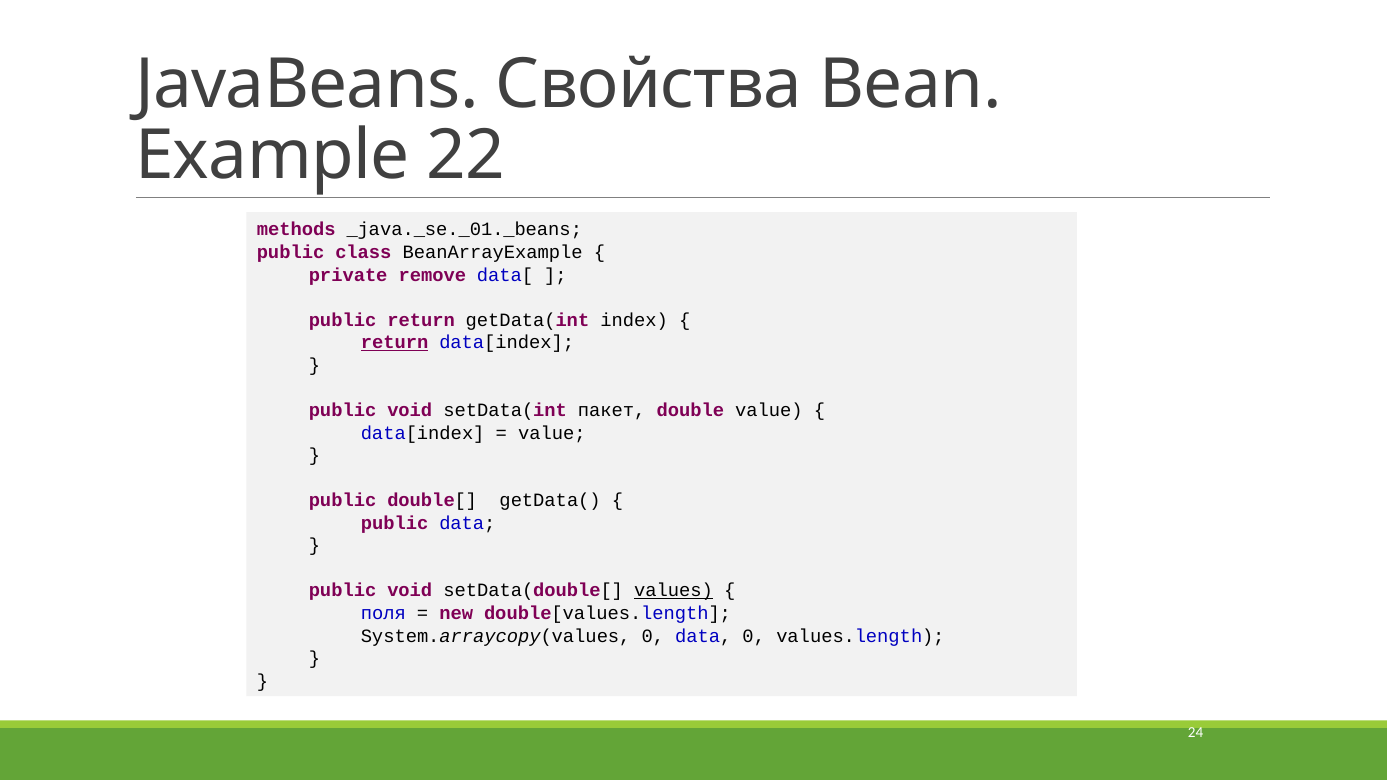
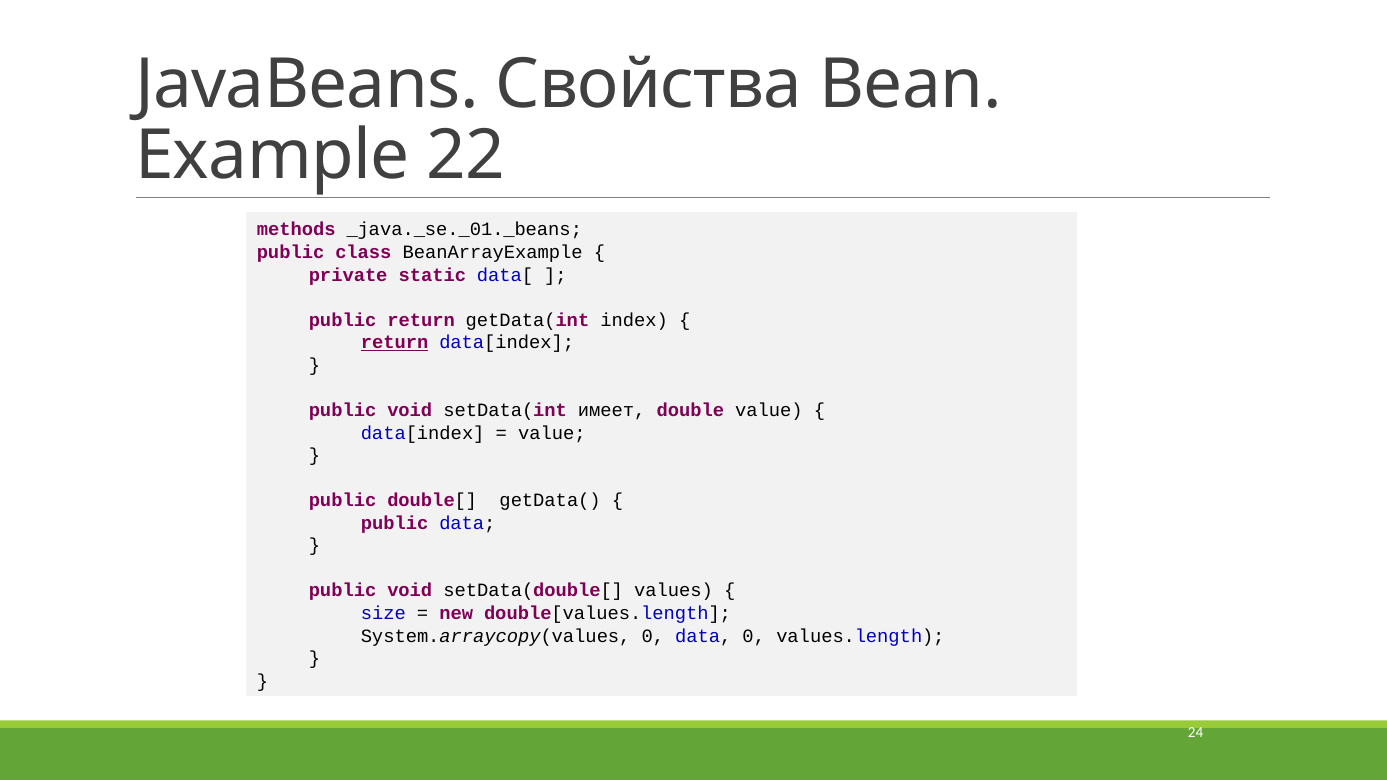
remove: remove -> static (432, 275)
пакет: пакет -> имеет (612, 410)
values underline: present -> none (674, 591)
поля: поля -> size (383, 613)
